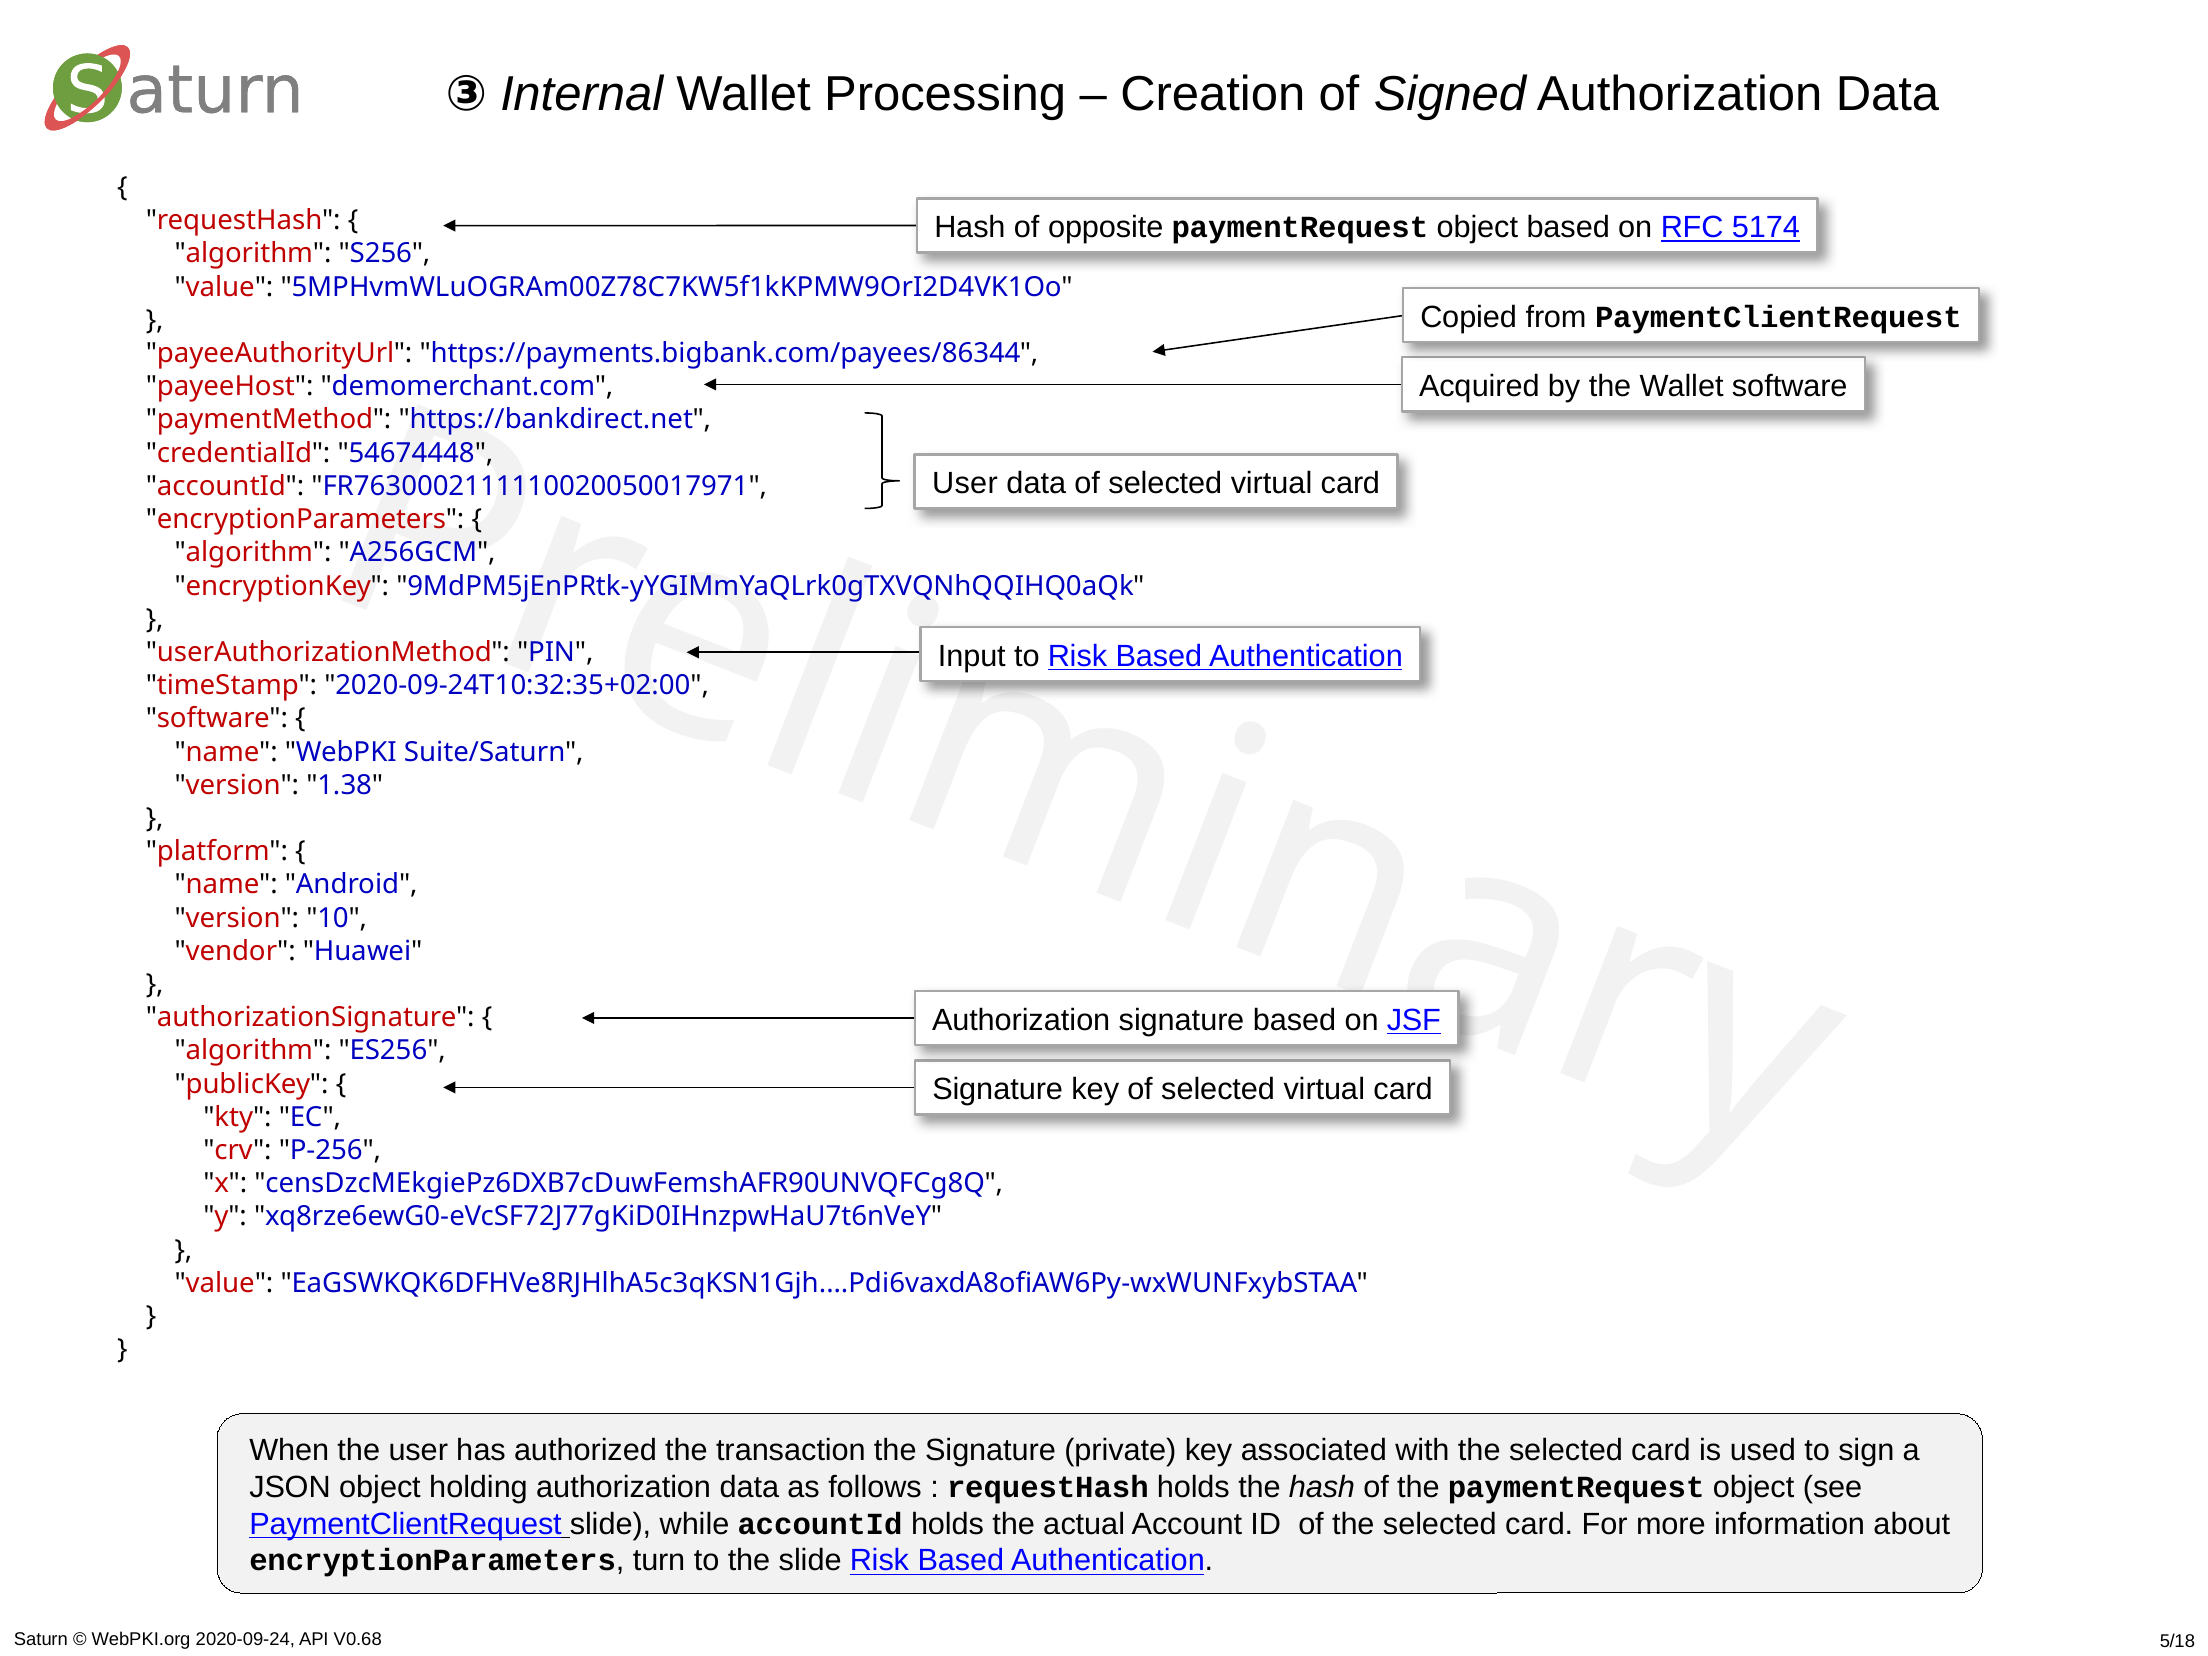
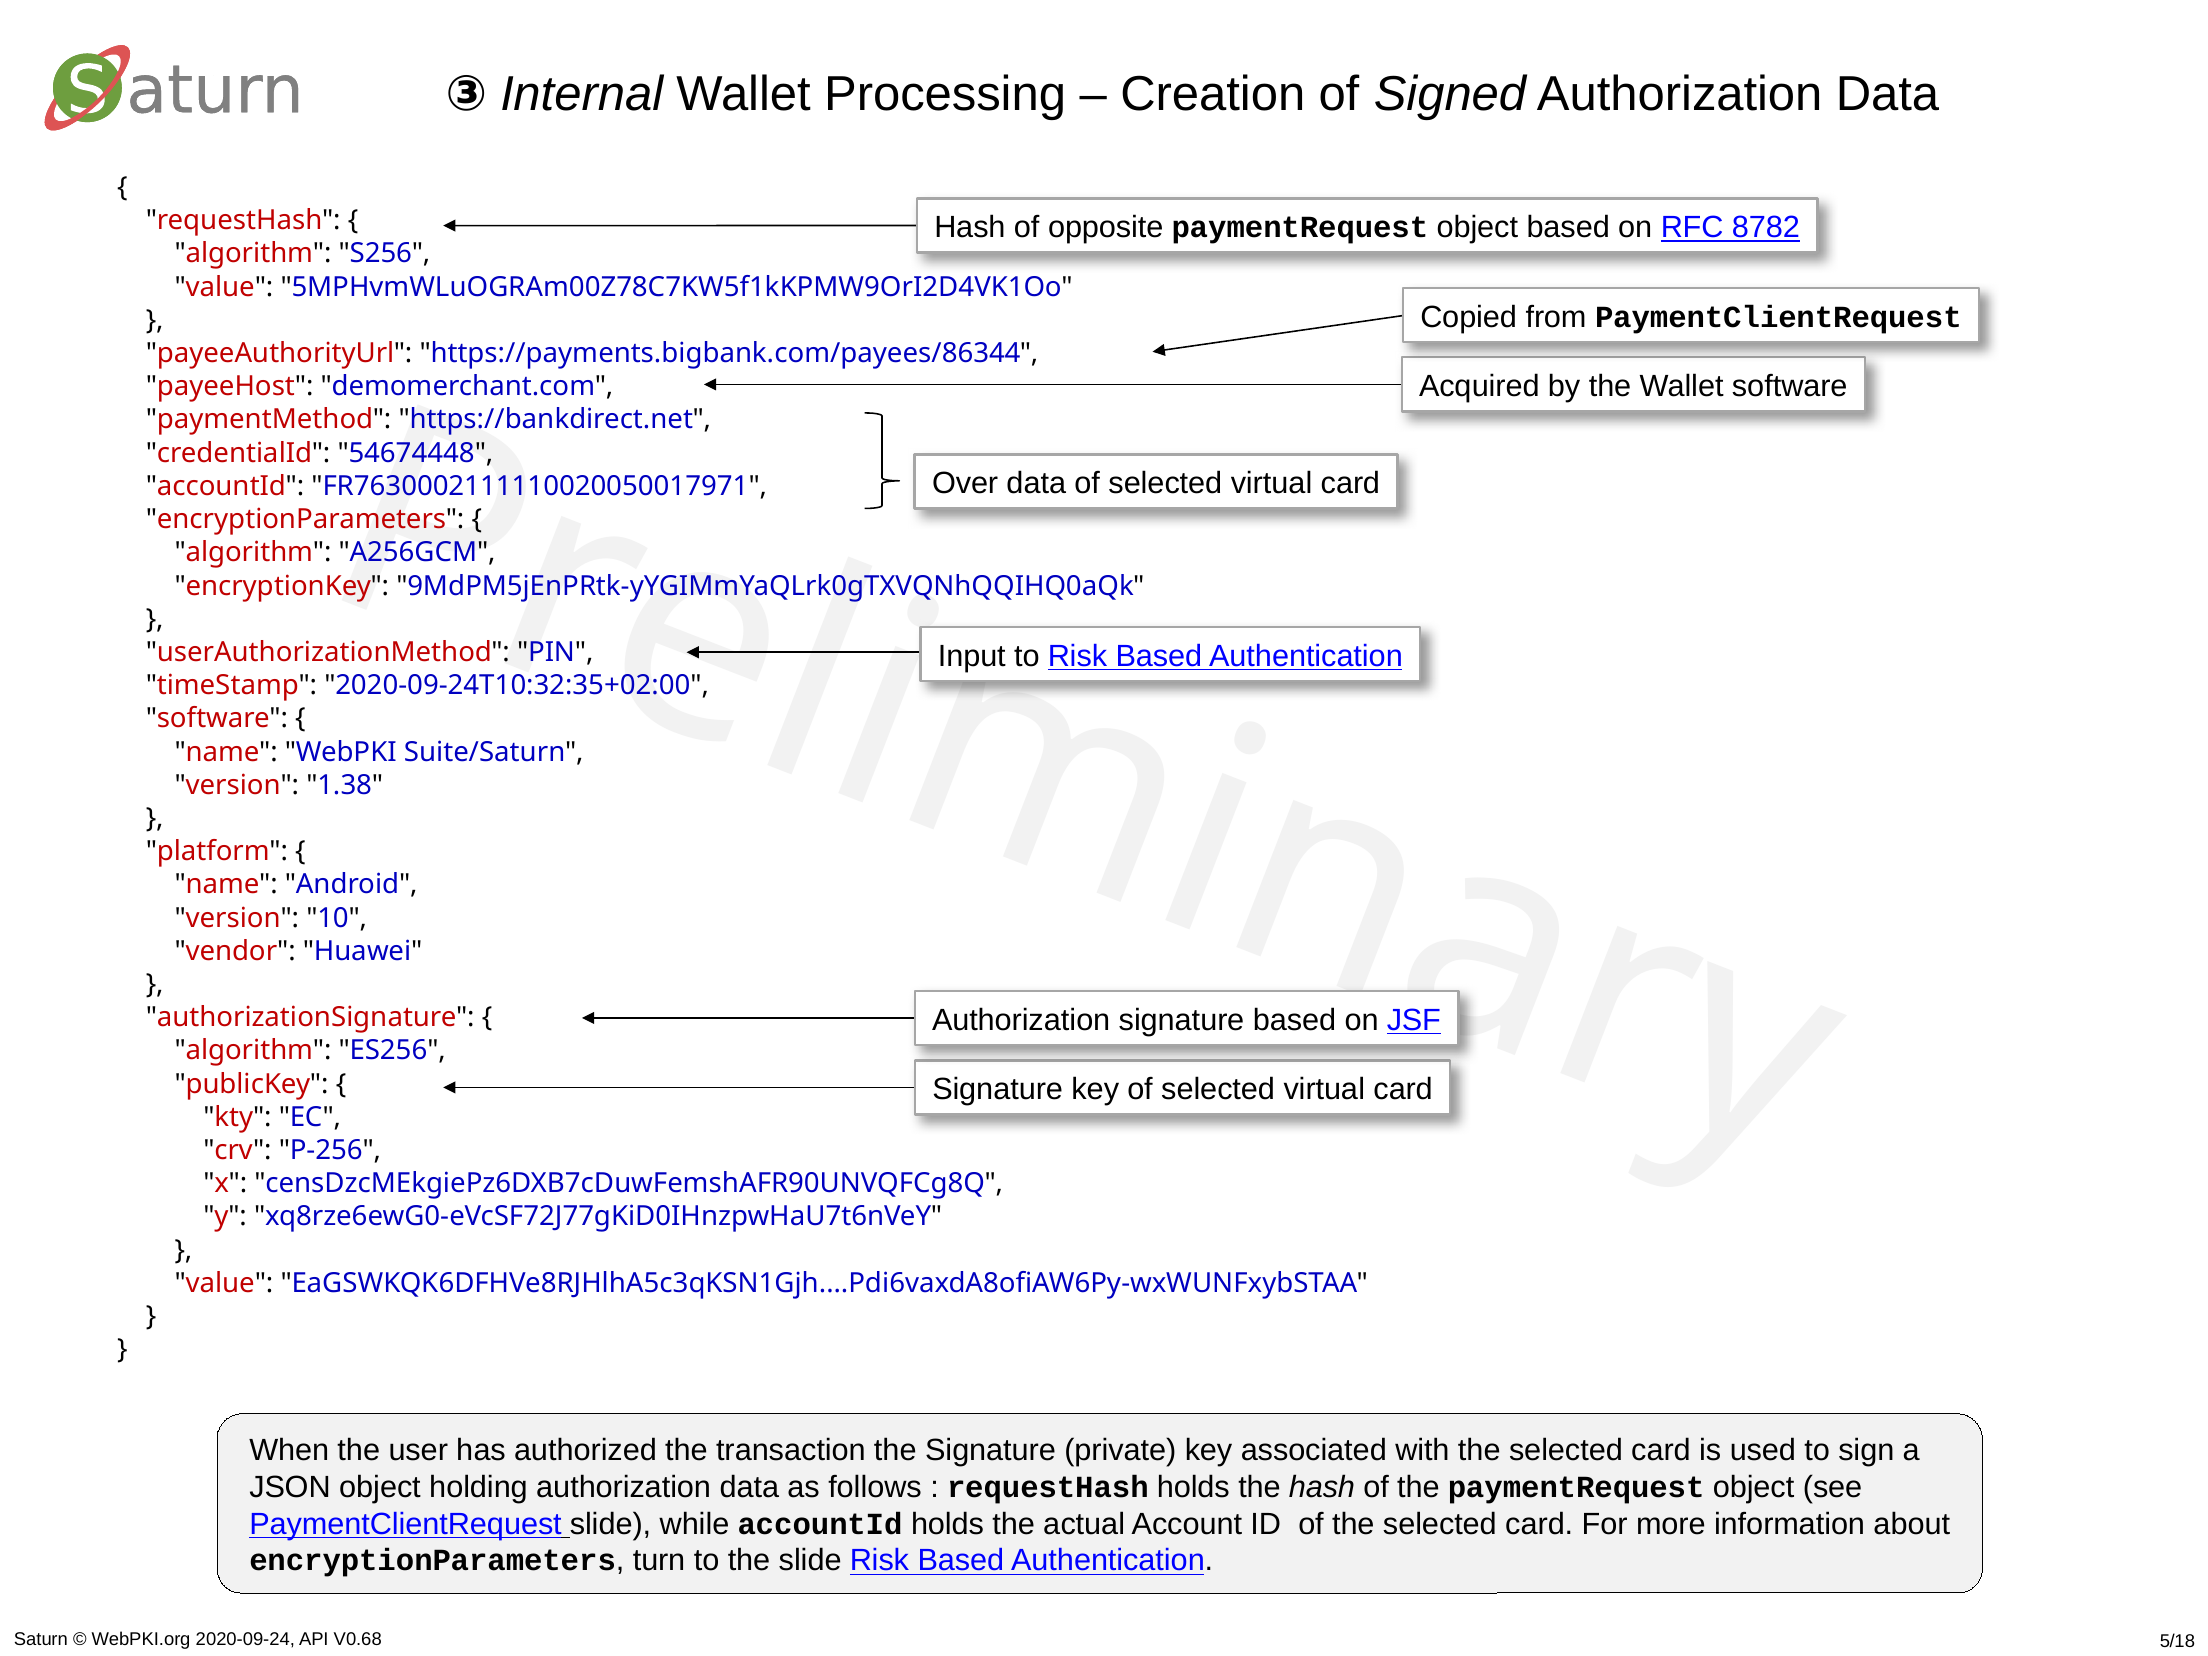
5174: 5174 -> 8782 (1766, 228)
User: User -> Over (965, 484)
